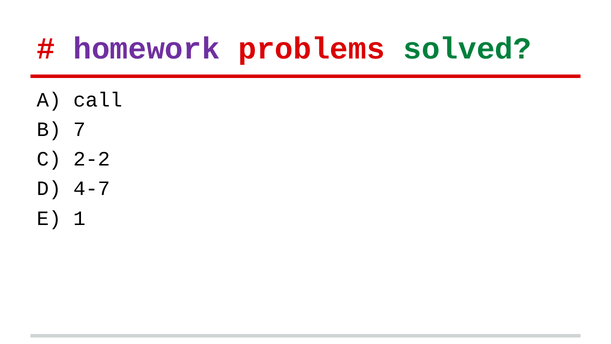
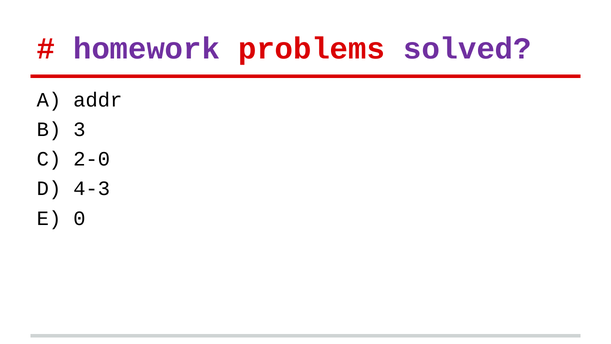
solved colour: green -> purple (467, 49)
call: call -> addr (98, 100)
7: 7 -> 3 (79, 130)
2-2: 2-2 -> 2-0 (92, 159)
4-7: 4-7 -> 4-3 (92, 189)
1: 1 -> 0 (79, 218)
